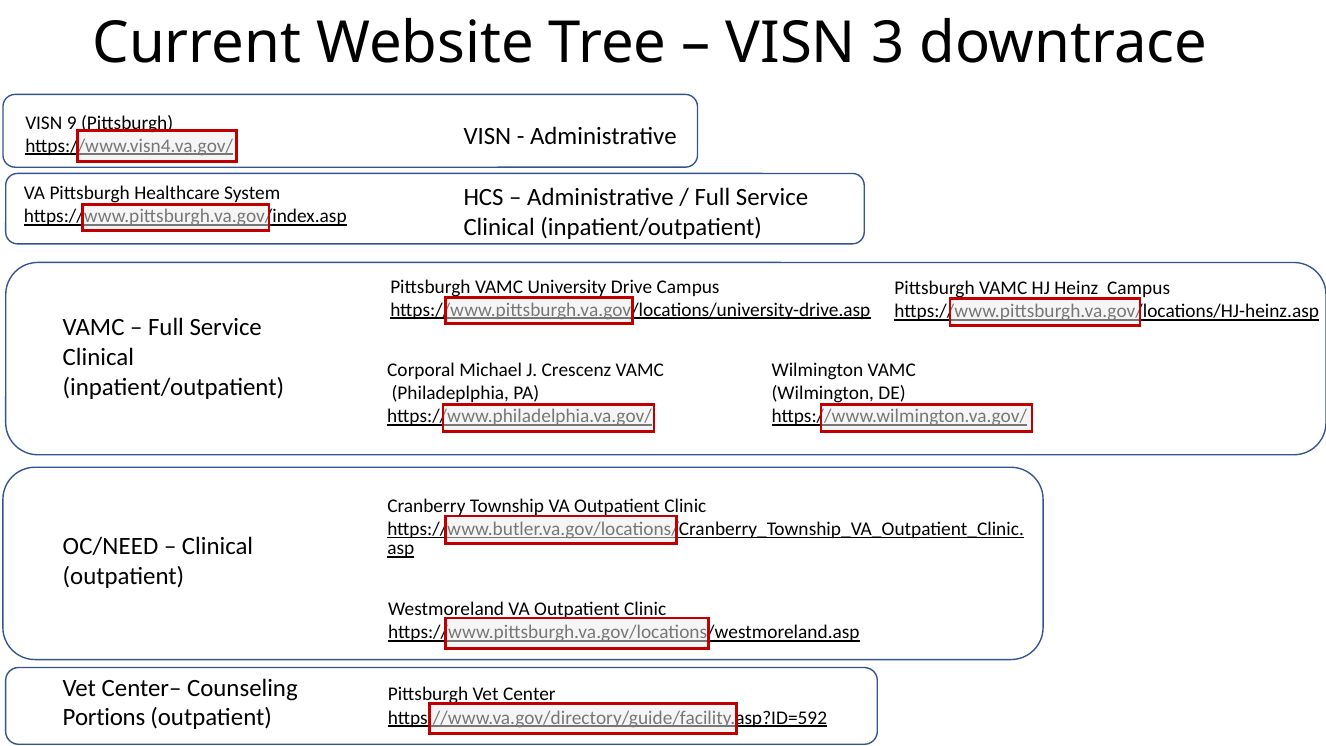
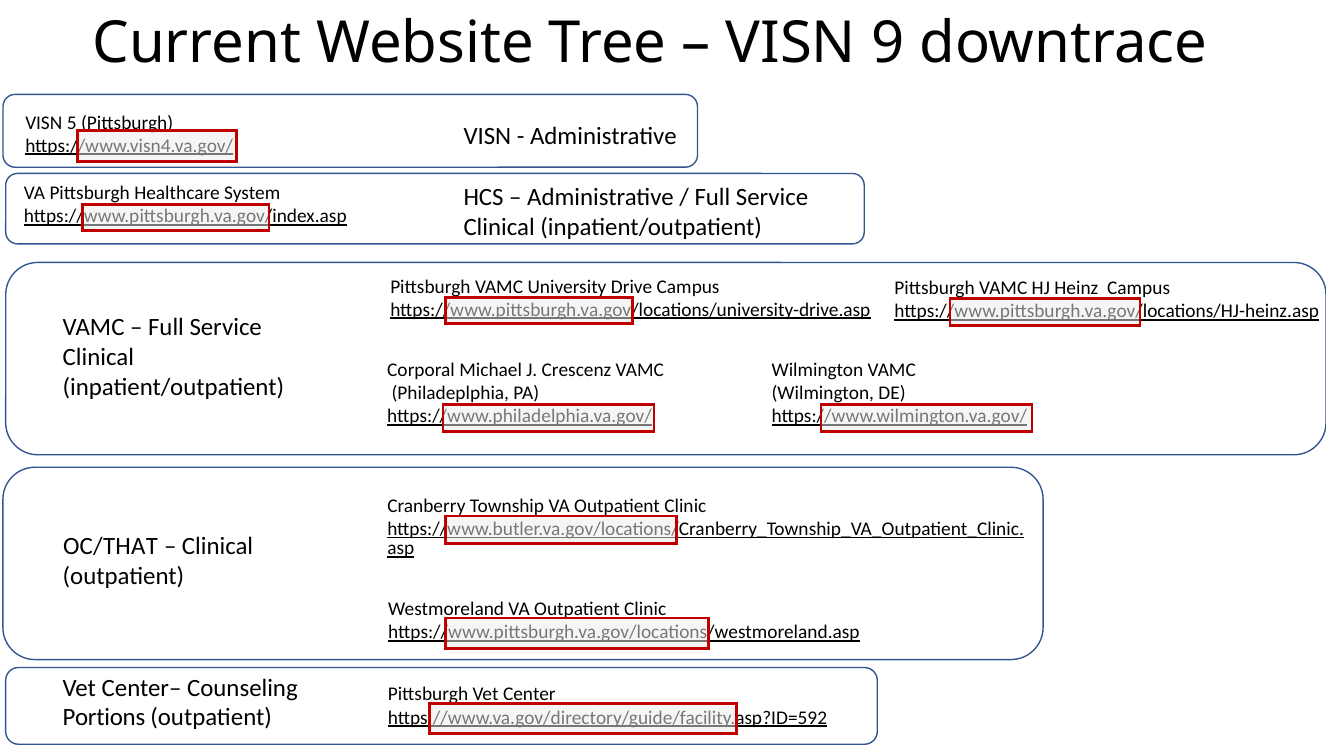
3: 3 -> 9 (888, 44)
9: 9 -> 5 (72, 123)
OC/NEED: OC/NEED -> OC/THAT (110, 546)
